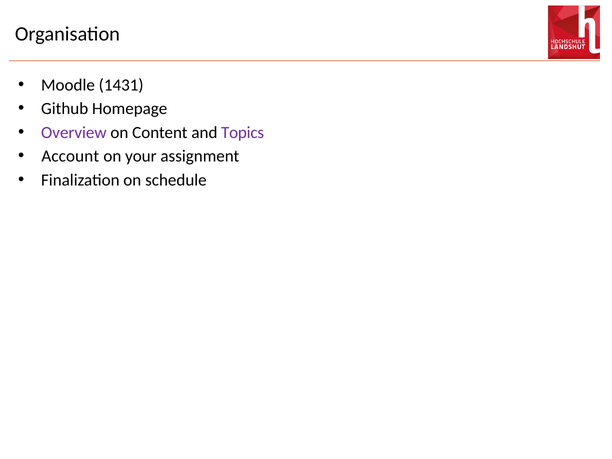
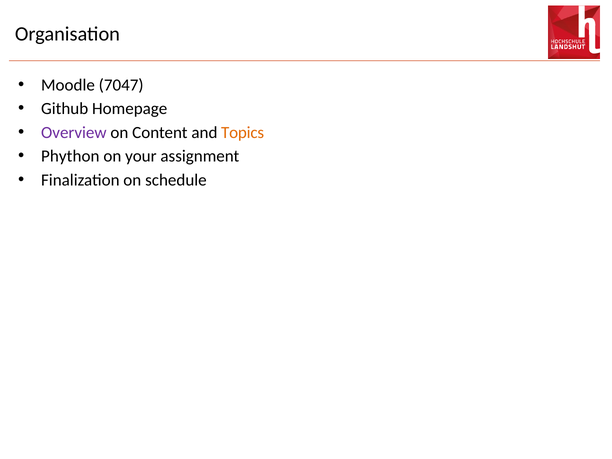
1431: 1431 -> 7047 (121, 85)
Topics colour: purple -> orange (243, 133)
Account: Account -> Phython (70, 156)
